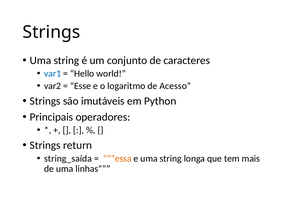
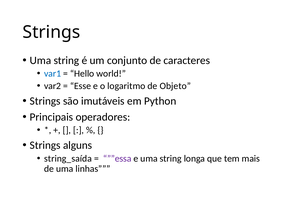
Acesso: Acesso -> Objeto (175, 86)
return: return -> alguns (78, 145)
””essa colour: orange -> purple (117, 159)
